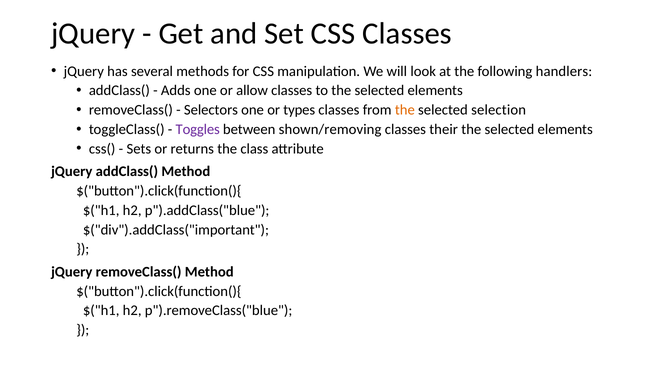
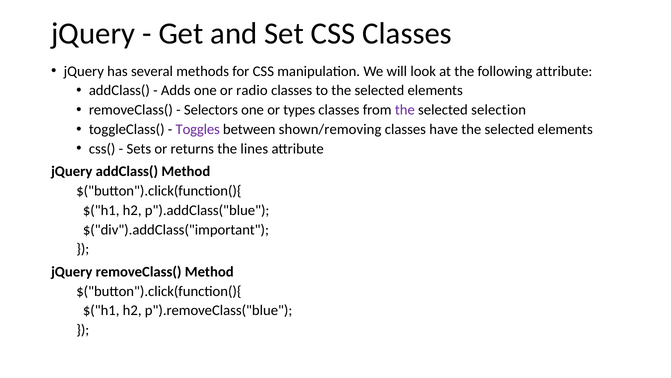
following handlers: handlers -> attribute (564, 71)
allow: allow -> radio (252, 90)
the colour: orange -> purple (405, 110)
their: their -> have (444, 129)
class: class -> lines (254, 148)
